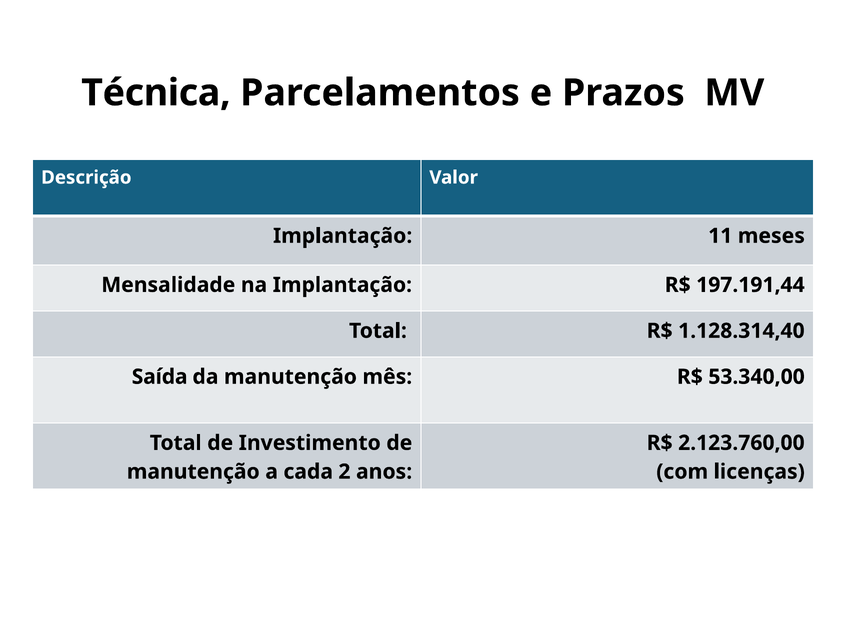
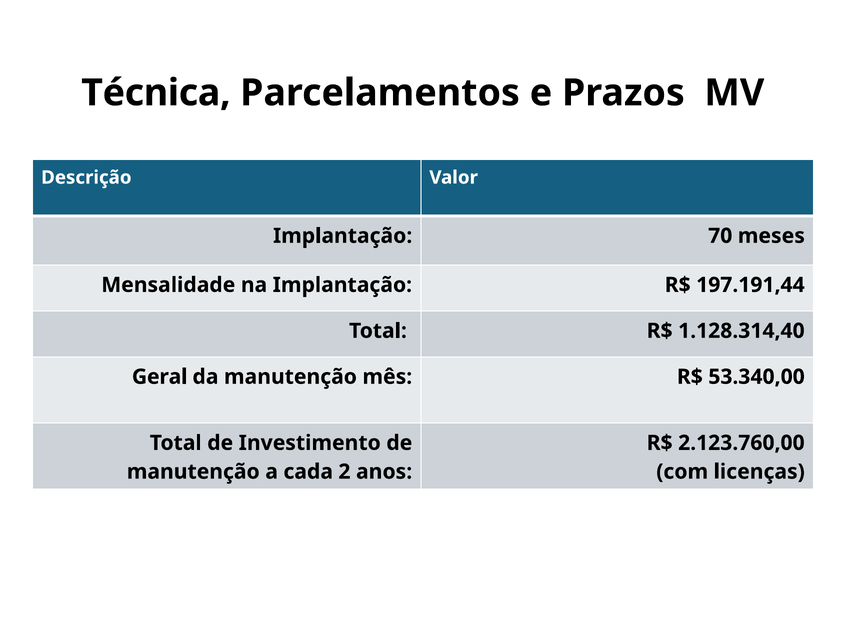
11: 11 -> 70 (720, 236)
Saída: Saída -> Geral (160, 377)
